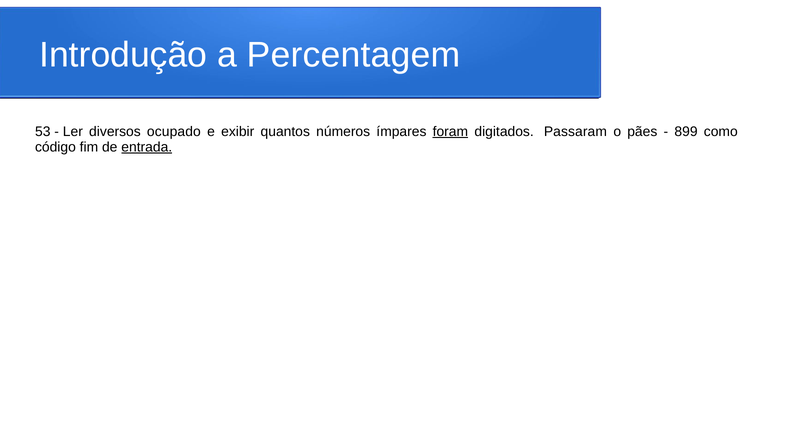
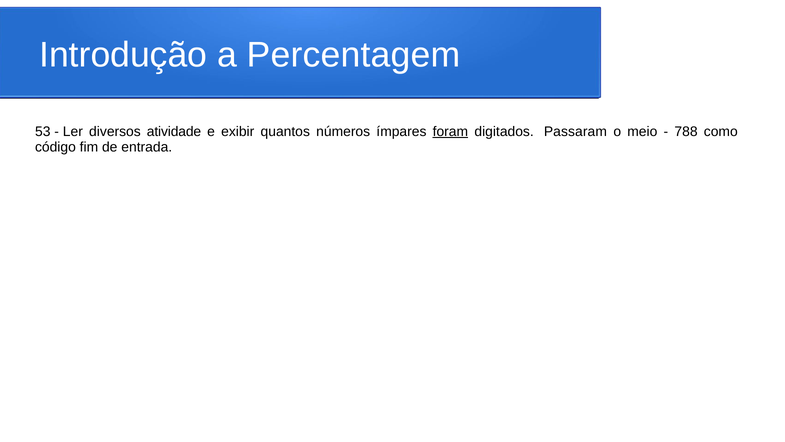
ocupado: ocupado -> atividade (174, 131)
pães: pães -> meio (642, 131)
899: 899 -> 788 (686, 131)
entrada underline: present -> none (147, 147)
